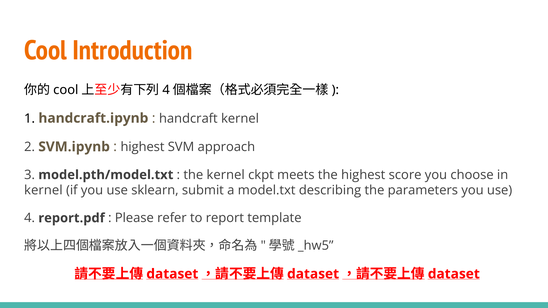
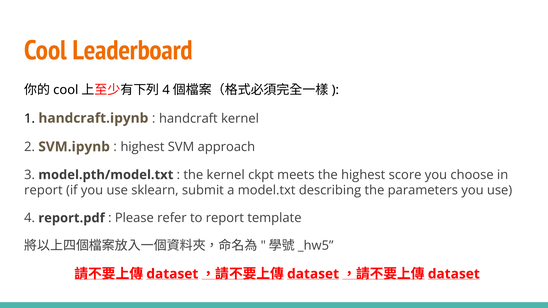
Introduction: Introduction -> Leaderboard (133, 51)
kernel: kernel -> report (43, 191)
